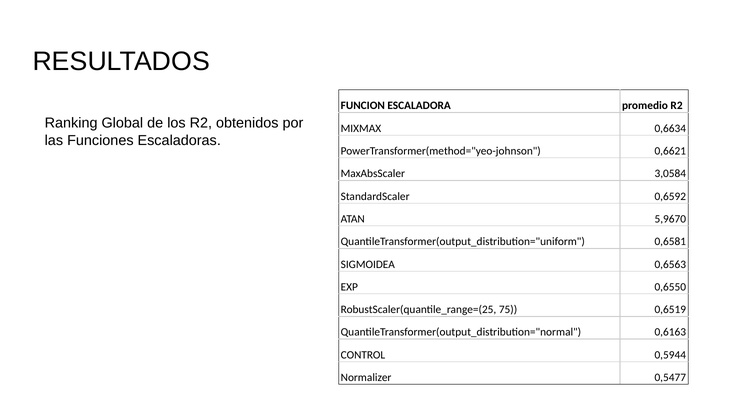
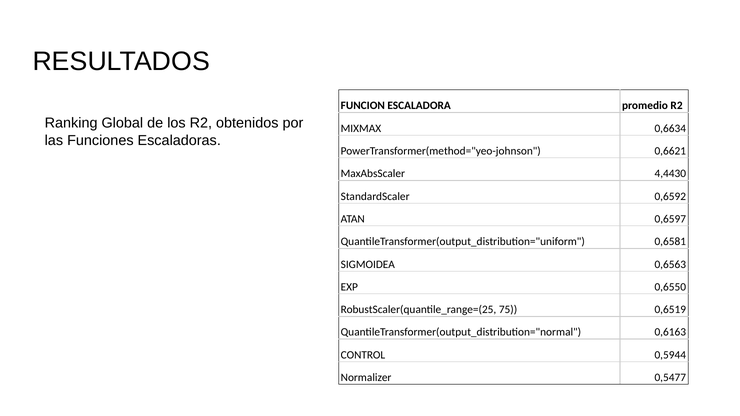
3,0584: 3,0584 -> 4,4430 (670, 174)
5,9670: 5,9670 -> 0,6597 (670, 219)
